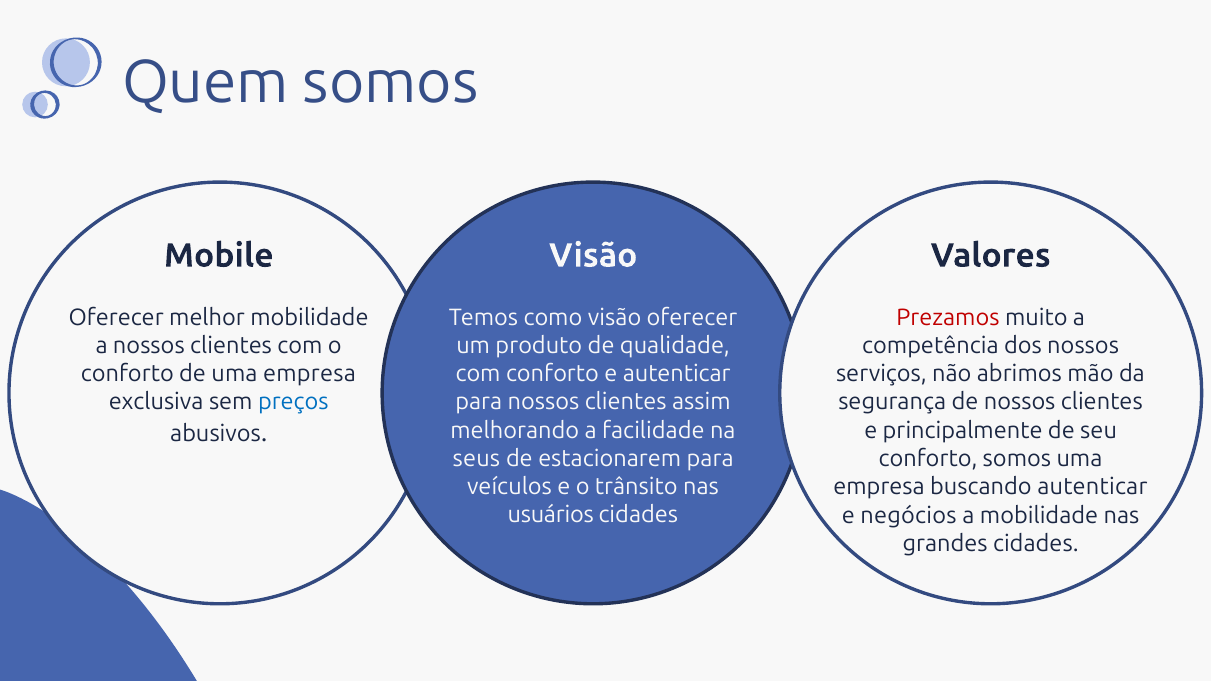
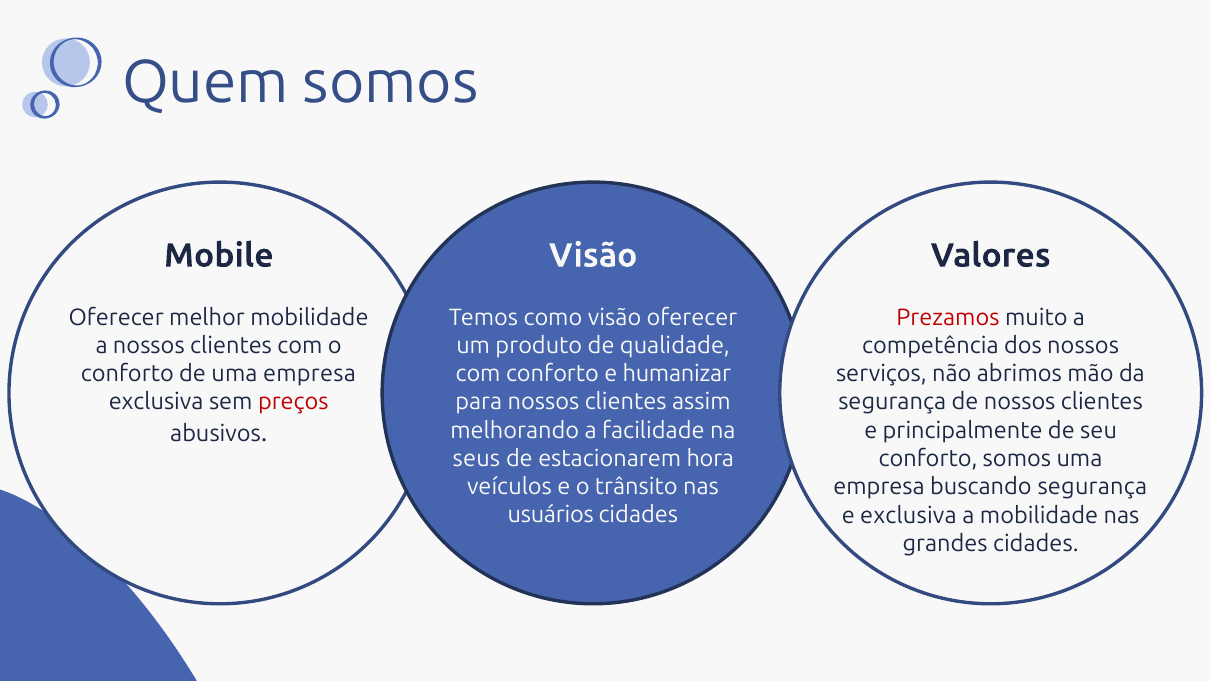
e autenticar: autenticar -> humanizar (677, 374)
preços colour: blue -> red (293, 402)
estacionarem para: para -> hora (710, 459)
buscando autenticar: autenticar -> segurança (1092, 487)
e negócios: negócios -> exclusiva (908, 515)
